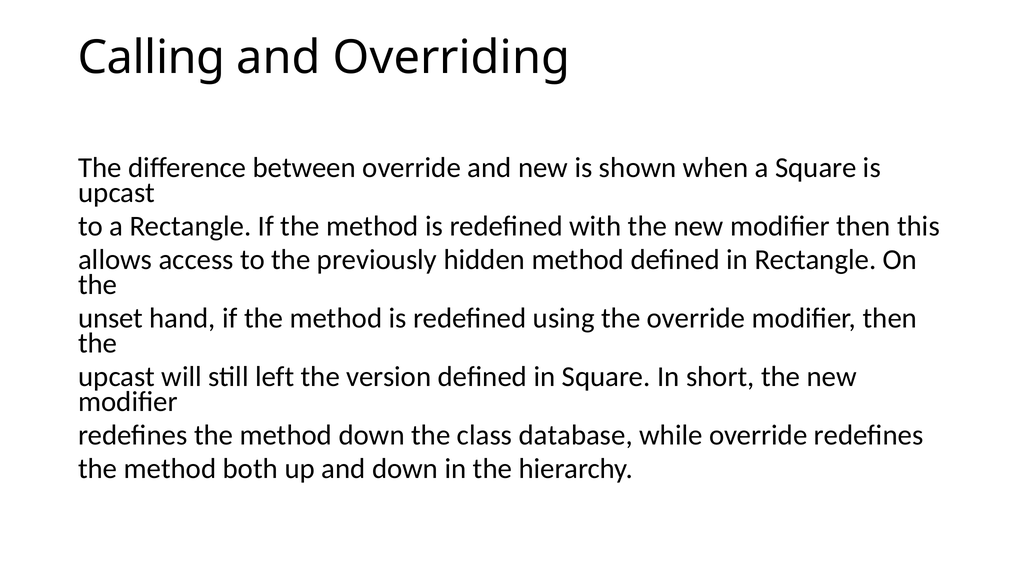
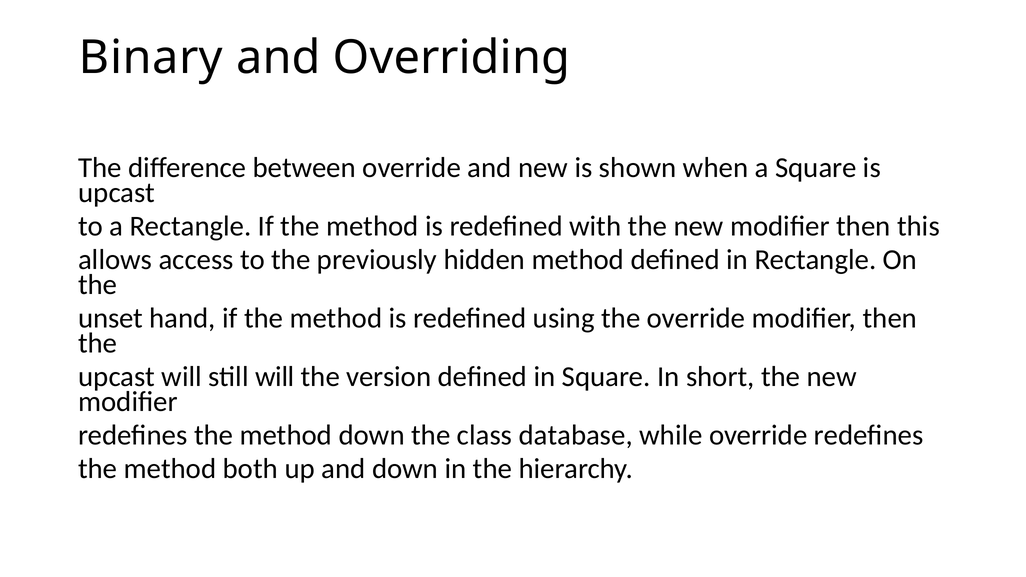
Calling: Calling -> Binary (151, 58)
still left: left -> will (275, 377)
